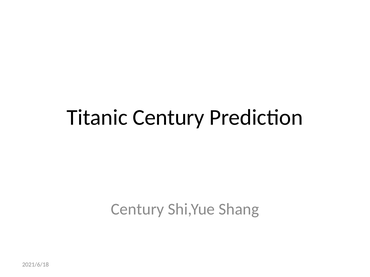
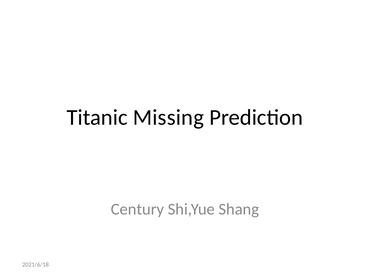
Titanic Century: Century -> Missing (168, 118)
